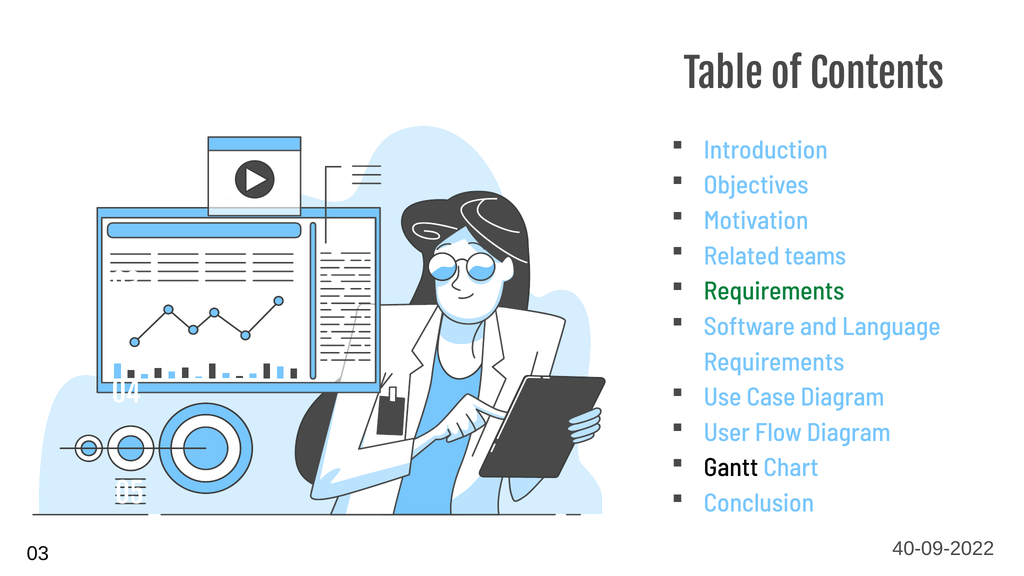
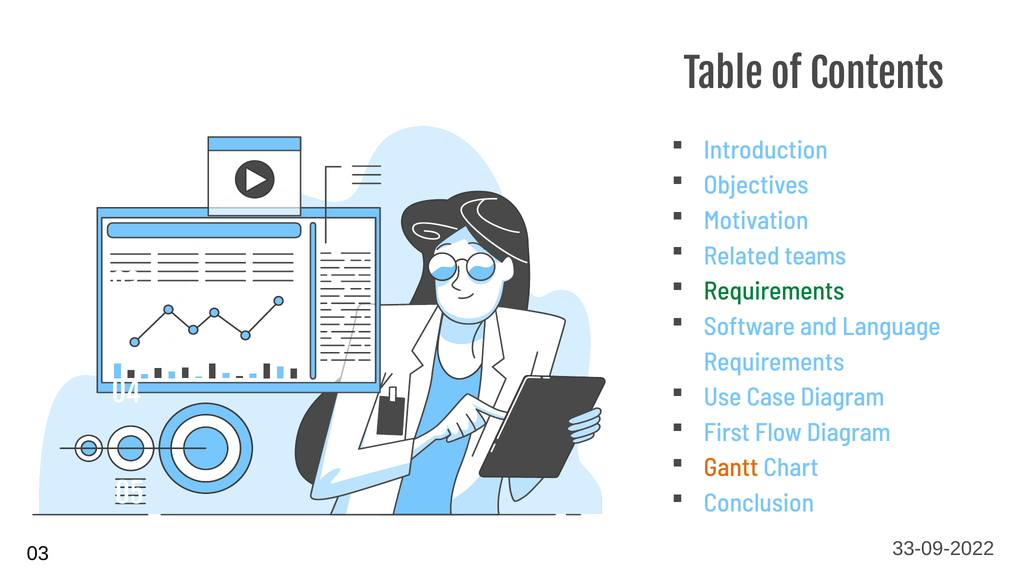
User: User -> First (727, 433)
Gantt colour: black -> orange (731, 468)
40-09-2022: 40-09-2022 -> 33-09-2022 (943, 548)
